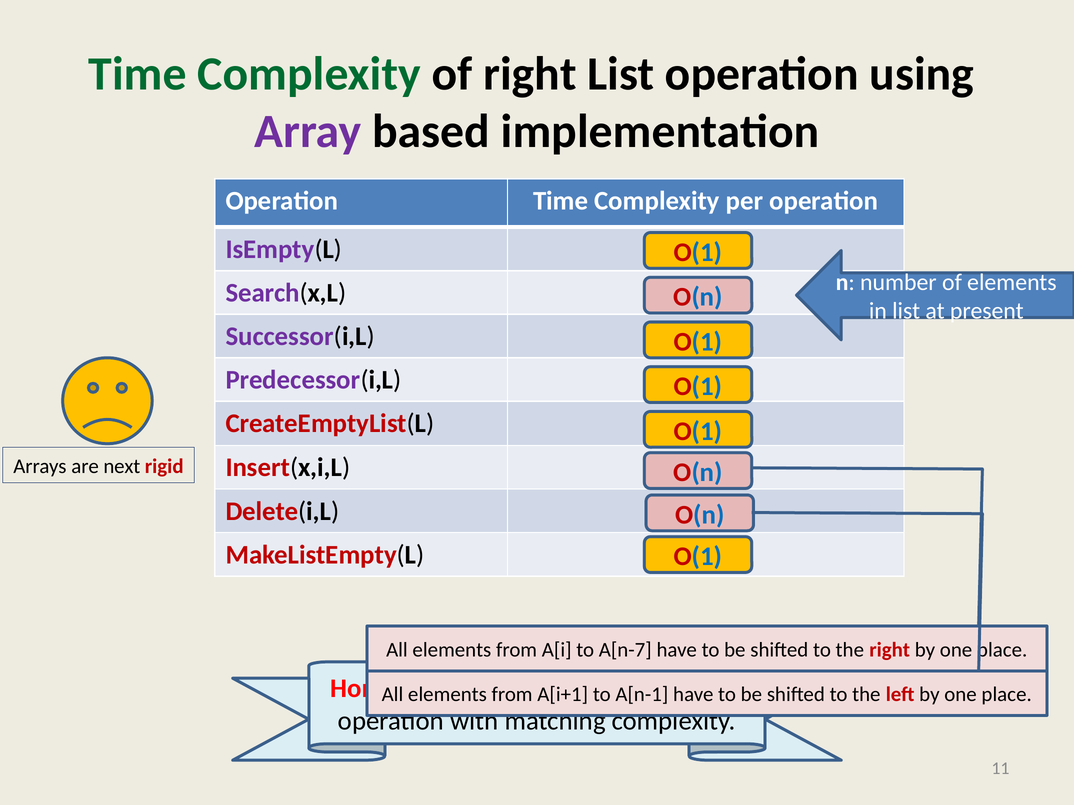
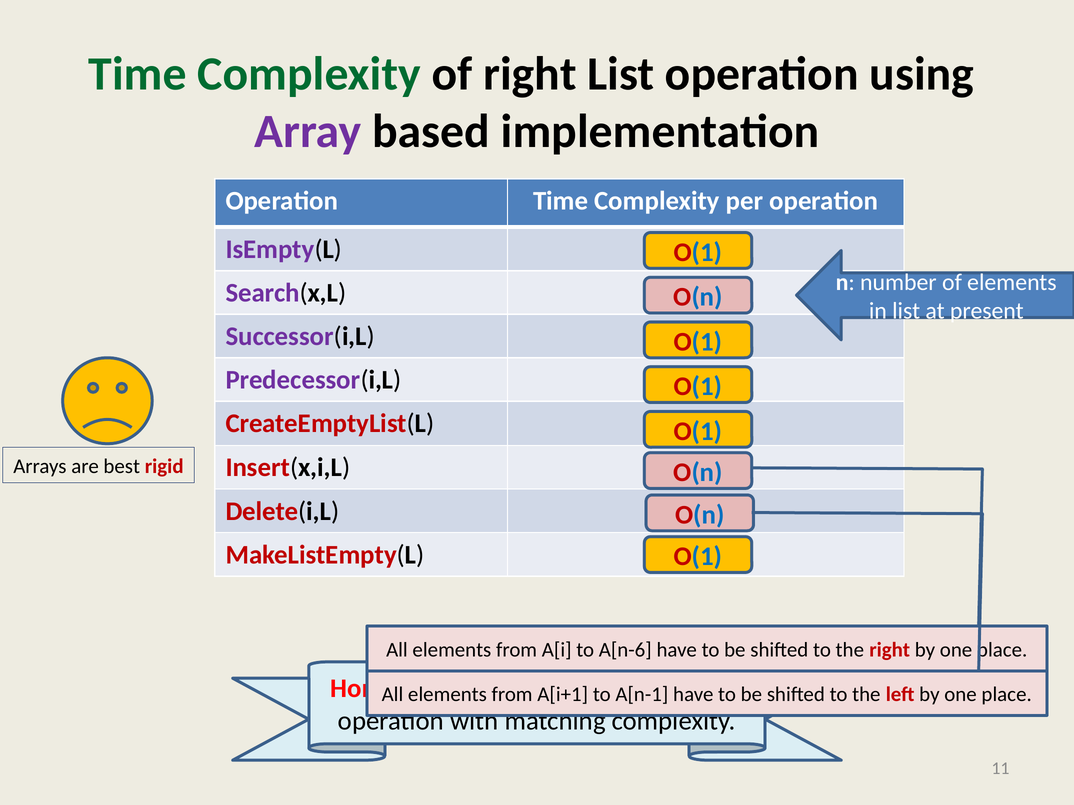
next: next -> best (122, 467)
A[n-7: A[n-7 -> A[n-6 (625, 650)
